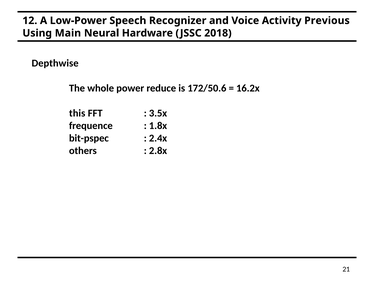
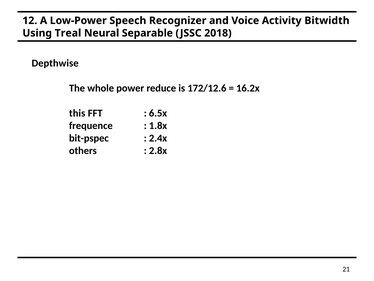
Previous: Previous -> Bitwidth (327, 21)
Main: Main -> Treal (68, 33)
Hardware: Hardware -> Separable (147, 33)
172/50.6: 172/50.6 -> 172/12.6 (207, 88)
3.5x: 3.5x -> 6.5x (158, 113)
